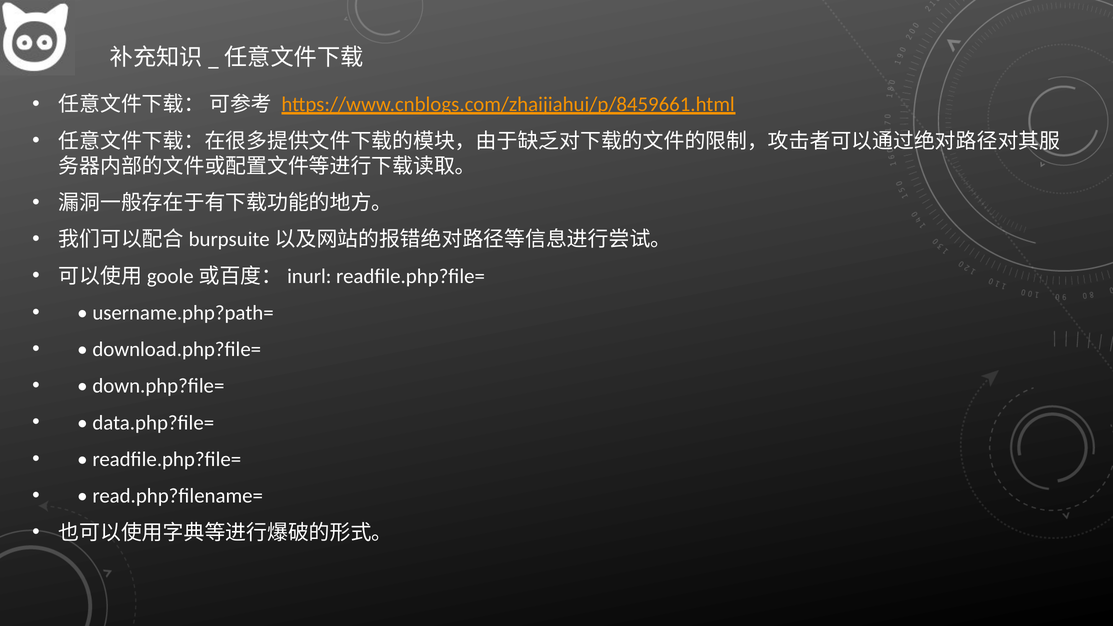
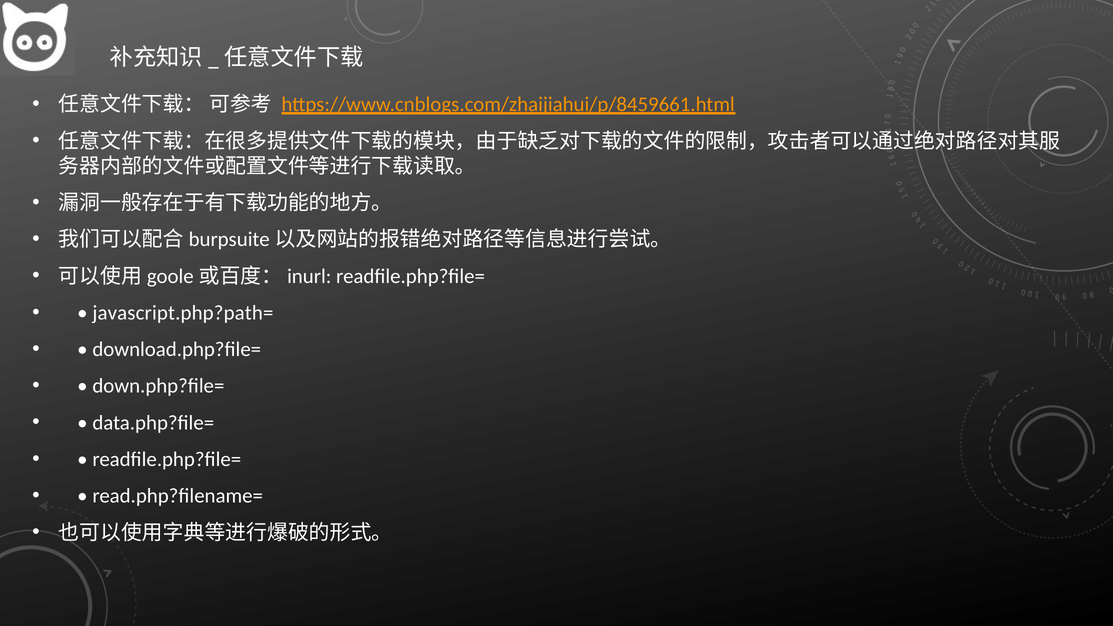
username.php?path=: username.php?path= -> javascript.php?path= (183, 313)
